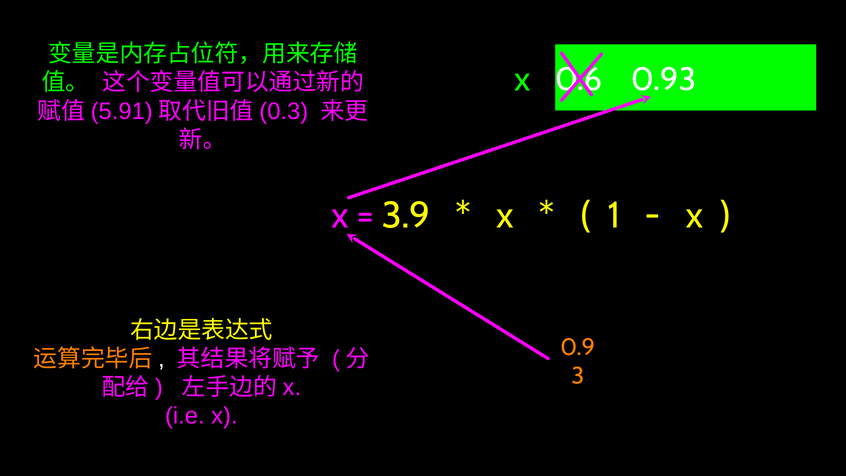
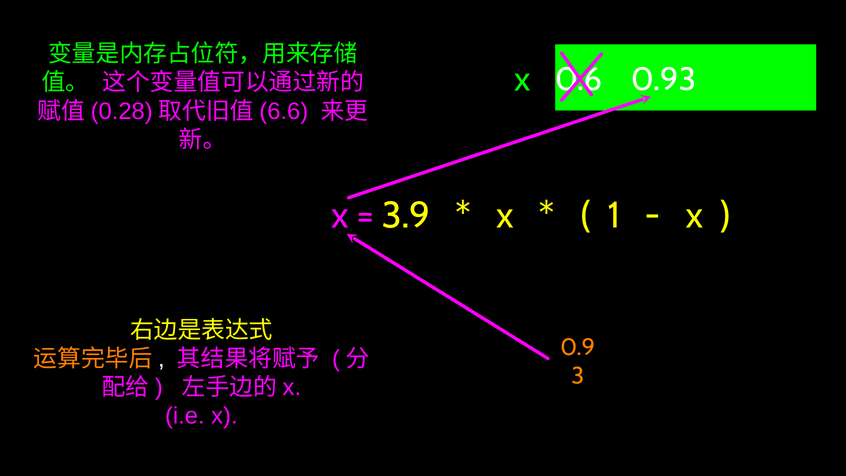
5.91: 5.91 -> 0.28 (122, 111)
0.3: 0.3 -> 6.6 (284, 111)
